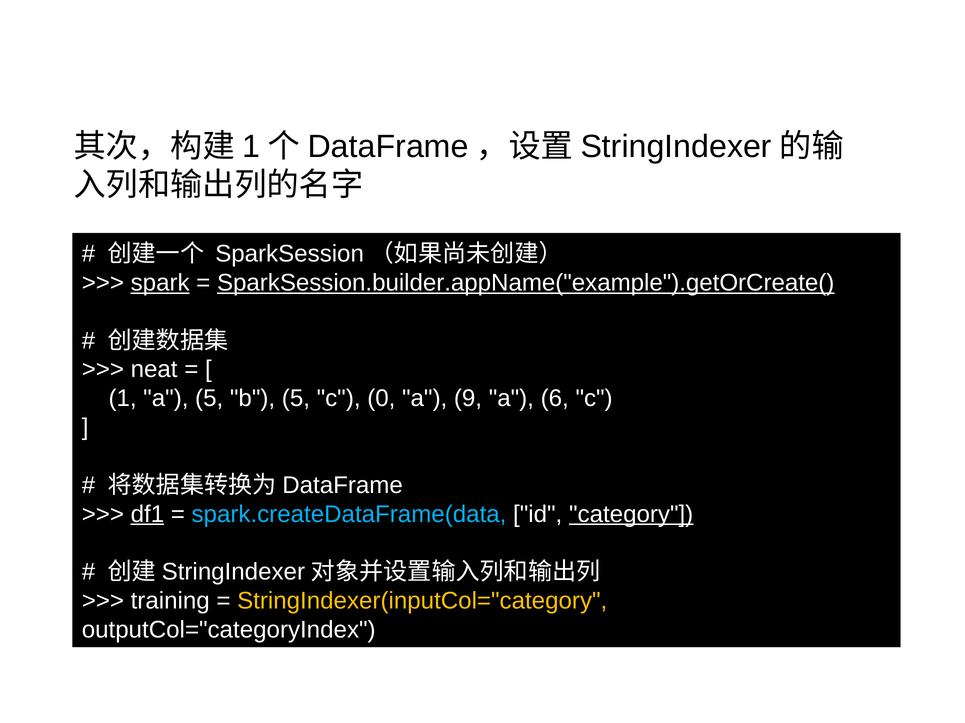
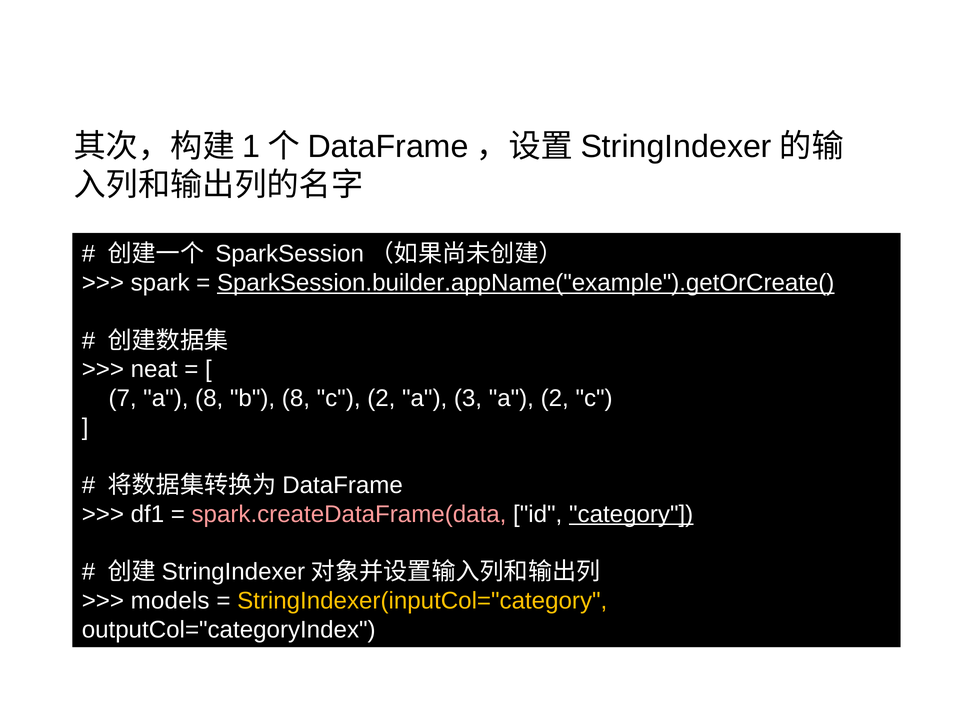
spark underline: present -> none (160, 283)
1: 1 -> 7 (123, 399)
a 5: 5 -> 8 (209, 399)
b 5: 5 -> 8 (296, 399)
c 0: 0 -> 2 (381, 399)
9: 9 -> 3 (468, 399)
a 6: 6 -> 2 (555, 399)
df1 underline: present -> none (147, 515)
spark.createDataFrame(data colour: light blue -> pink (349, 515)
training: training -> models (170, 601)
